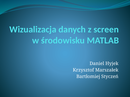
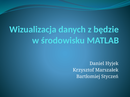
screen: screen -> będzie (106, 30)
